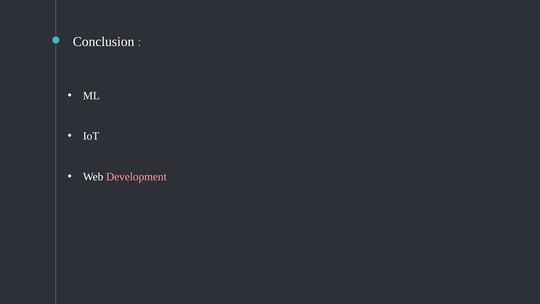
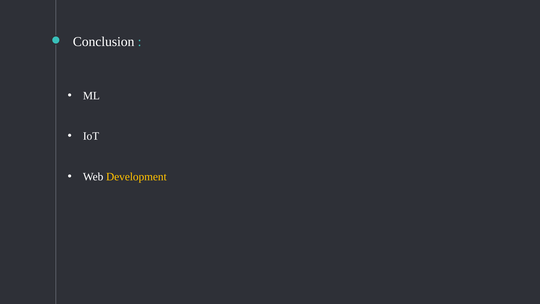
Development colour: pink -> yellow (136, 177)
